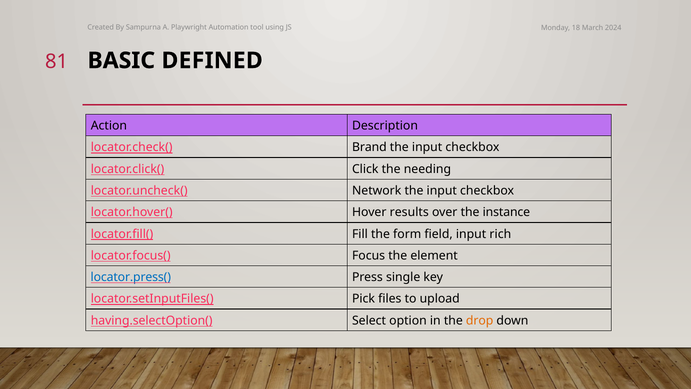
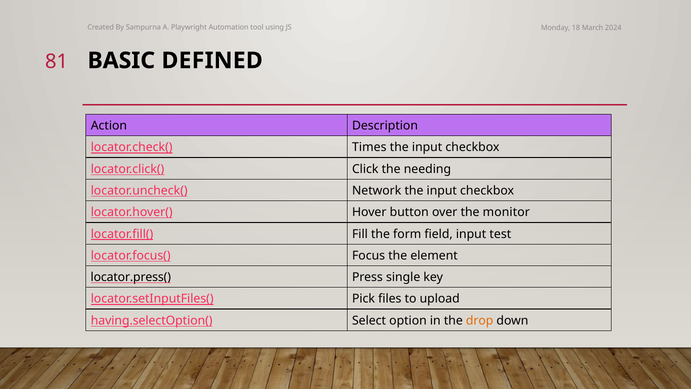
Brand: Brand -> Times (369, 147)
results: results -> button (409, 212)
instance: instance -> monitor (506, 212)
rich: rich -> test (500, 234)
locator.press( colour: blue -> black (131, 277)
